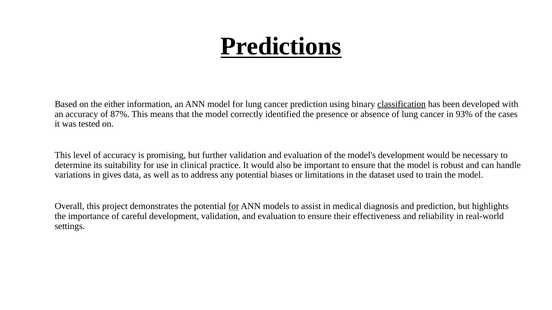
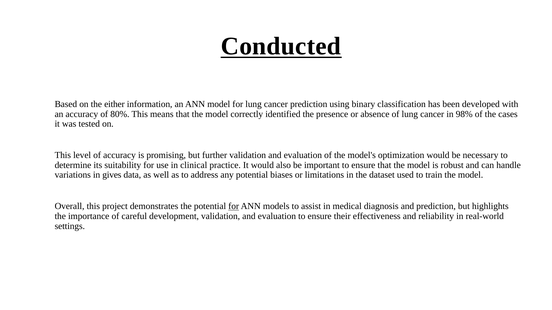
Predictions: Predictions -> Conducted (281, 46)
classification underline: present -> none (402, 104)
87%: 87% -> 80% (120, 114)
93%: 93% -> 98% (464, 114)
model's development: development -> optimization (401, 155)
